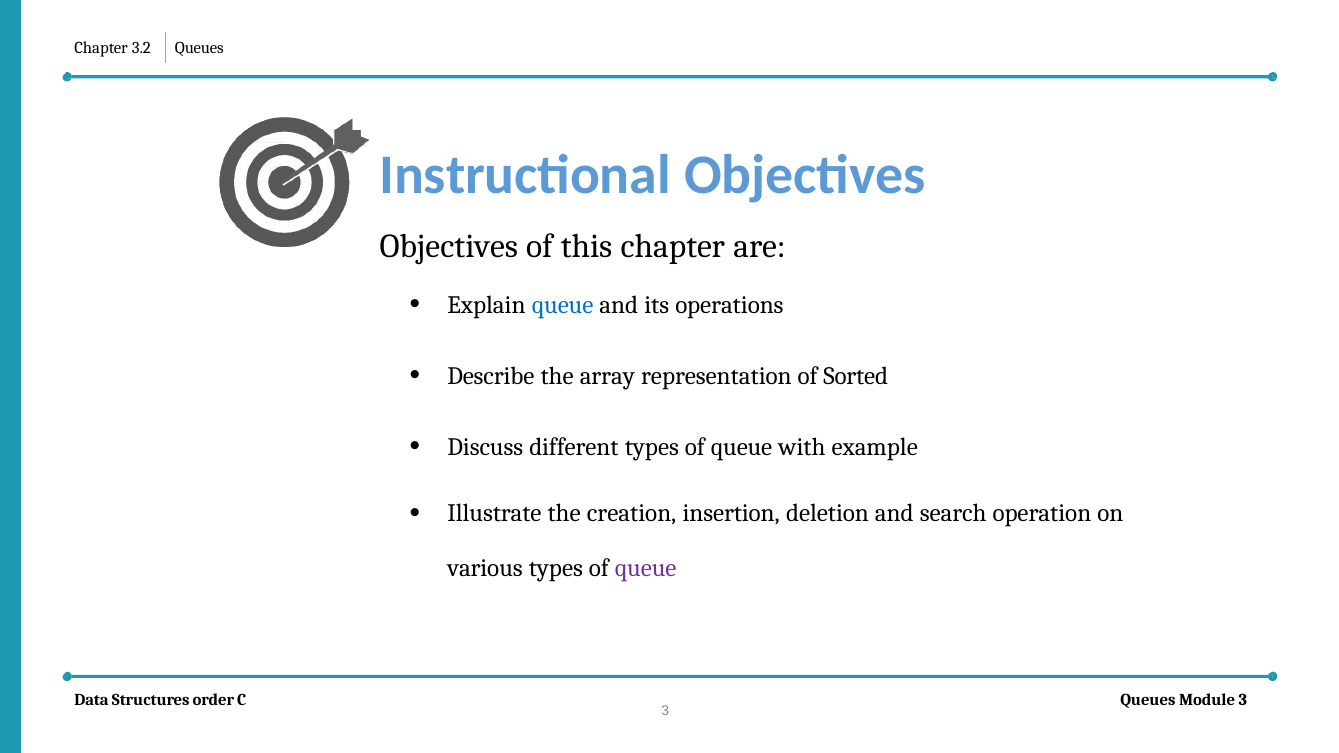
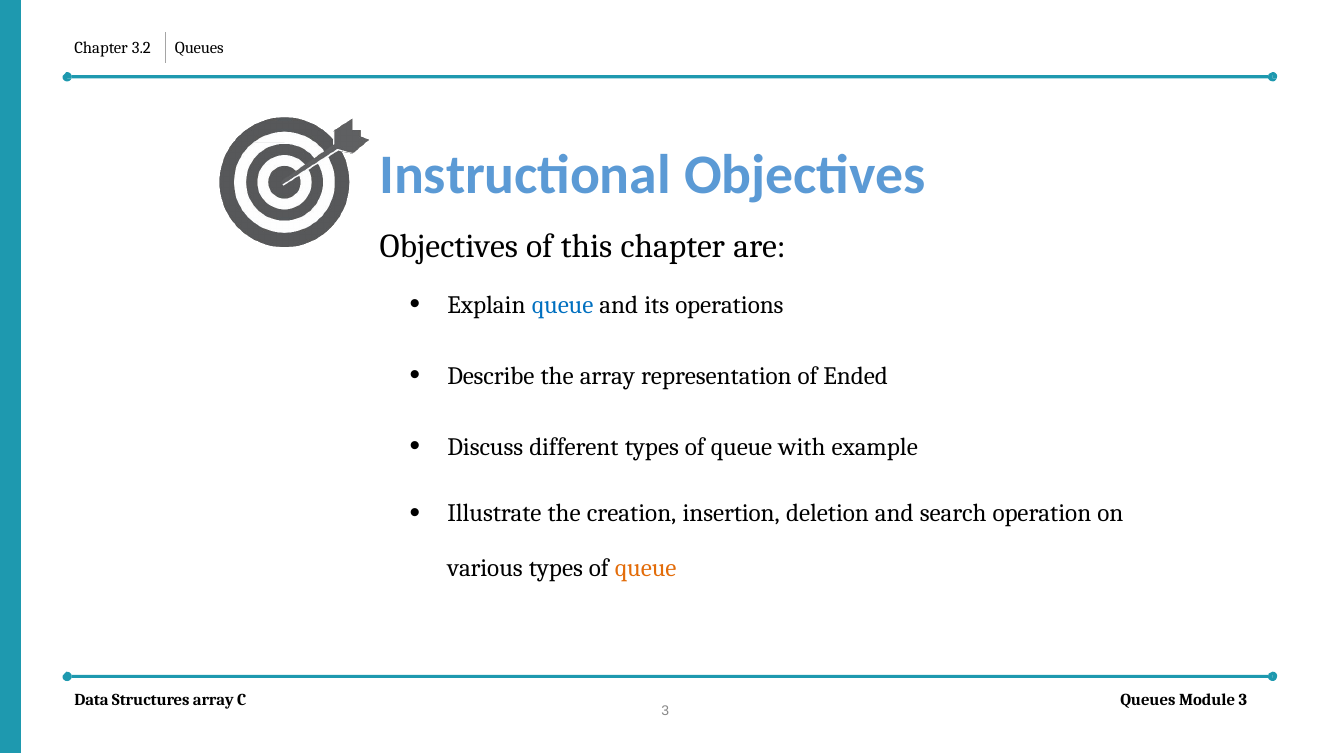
Sorted: Sorted -> Ended (856, 376)
queue colour: purple -> orange (646, 568)
Structures order: order -> array (213, 700)
